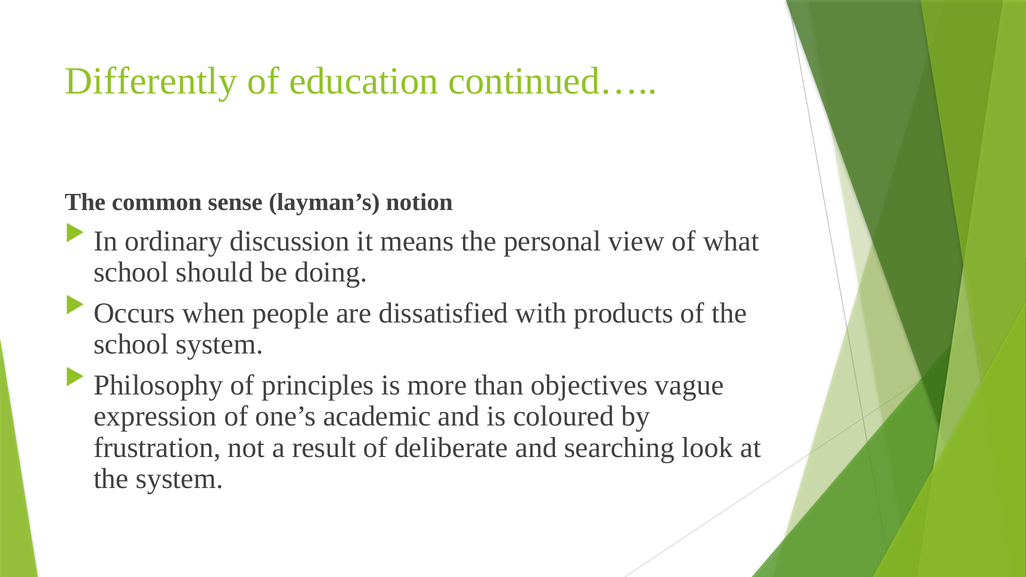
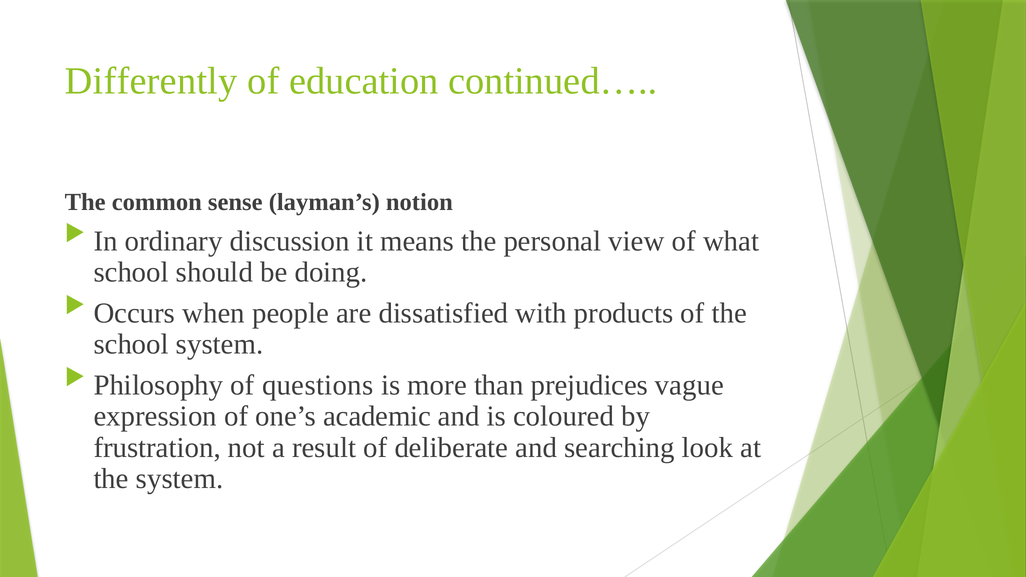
principles: principles -> questions (318, 385)
objectives: objectives -> prejudices (589, 385)
